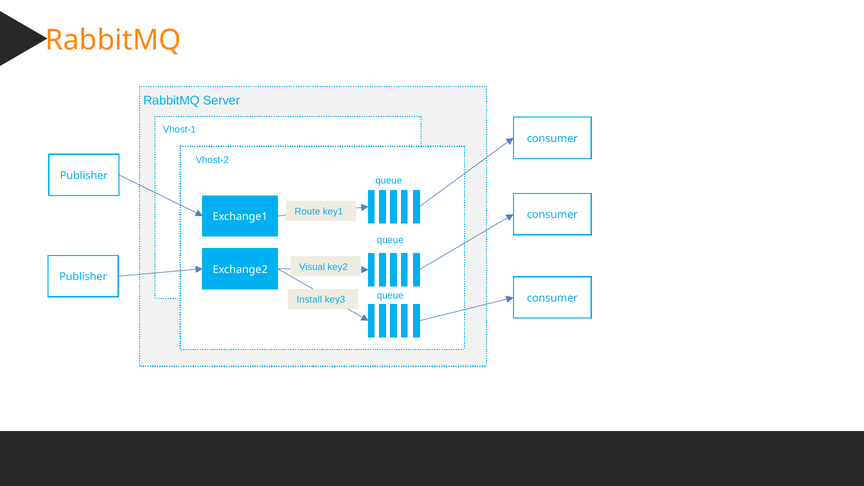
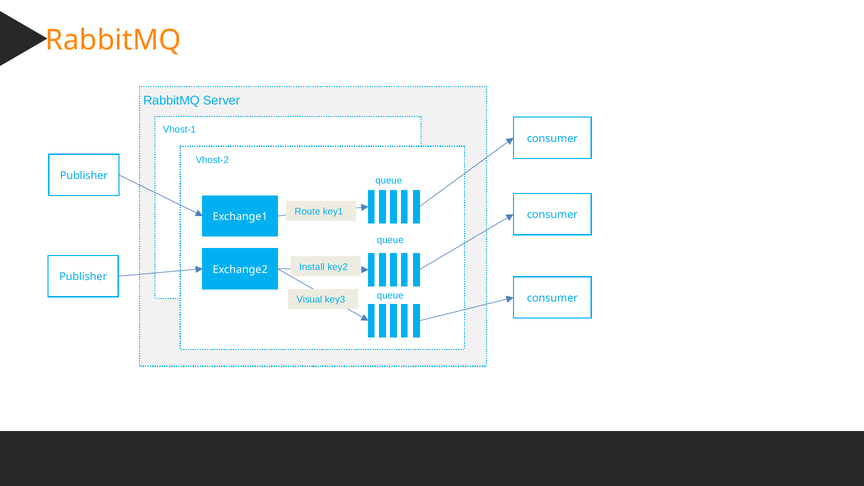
Visual: Visual -> Install (312, 267)
Install: Install -> Visual (309, 300)
